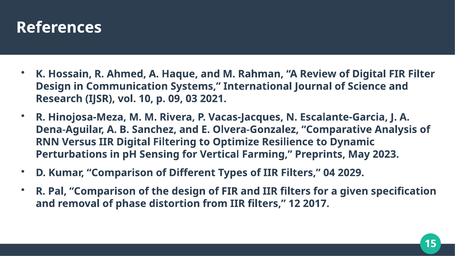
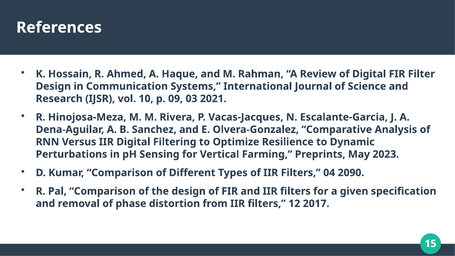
2029: 2029 -> 2090 (351, 173)
